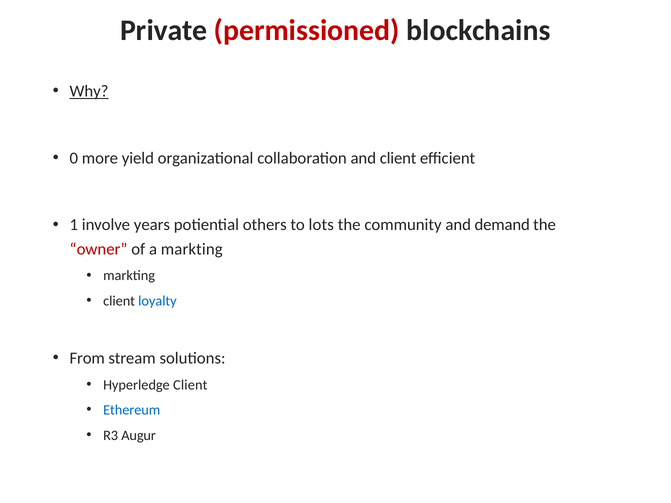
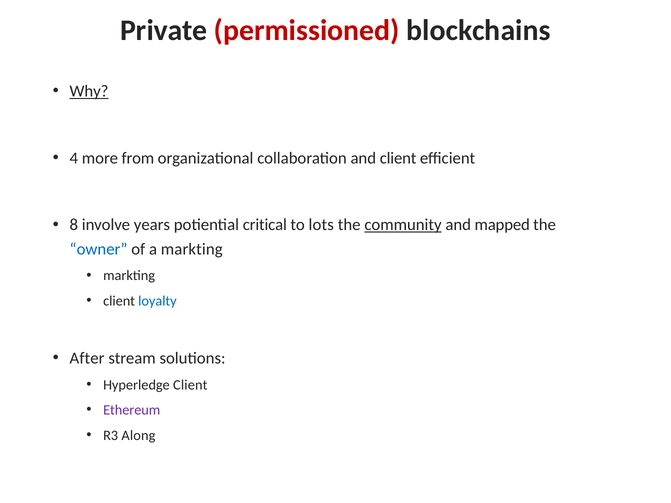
0: 0 -> 4 (74, 158)
yield: yield -> from (138, 158)
1: 1 -> 8 (74, 225)
others: others -> critical (265, 225)
community underline: none -> present (403, 225)
demand: demand -> mapped (502, 225)
owner colour: red -> blue (99, 249)
From: From -> After (87, 358)
Ethereum colour: blue -> purple (132, 410)
Augur: Augur -> Along (138, 436)
